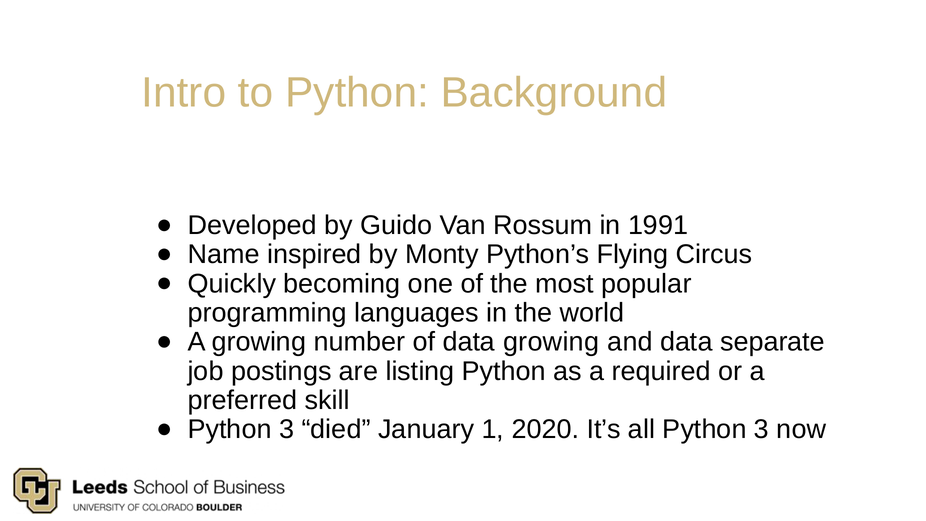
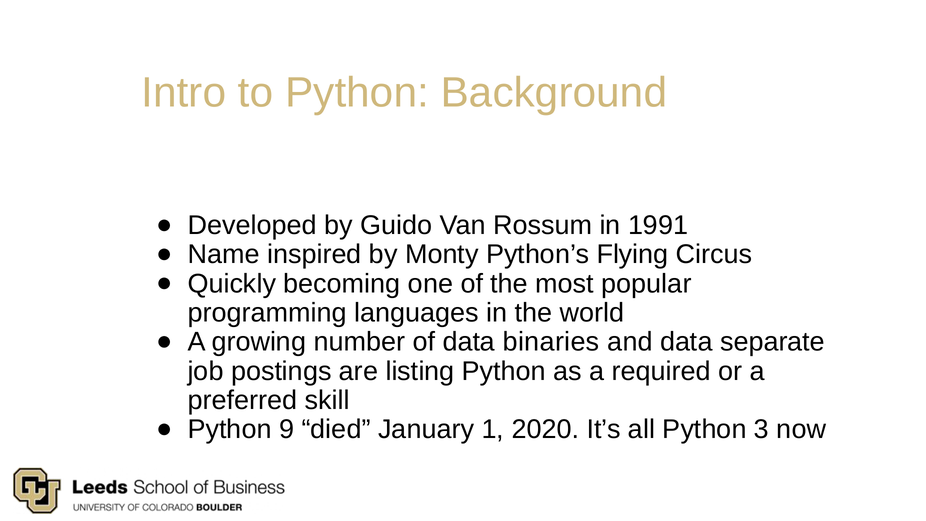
data growing: growing -> binaries (551, 342)
3: 3 -> 9 (287, 429)
